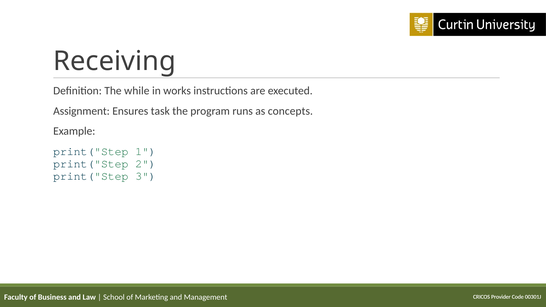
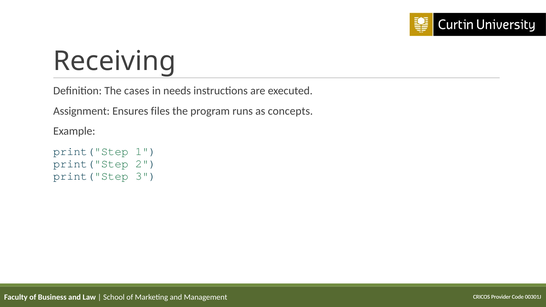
while: while -> cases (137, 91)
works: works -> needs (177, 91)
task: task -> files (160, 111)
